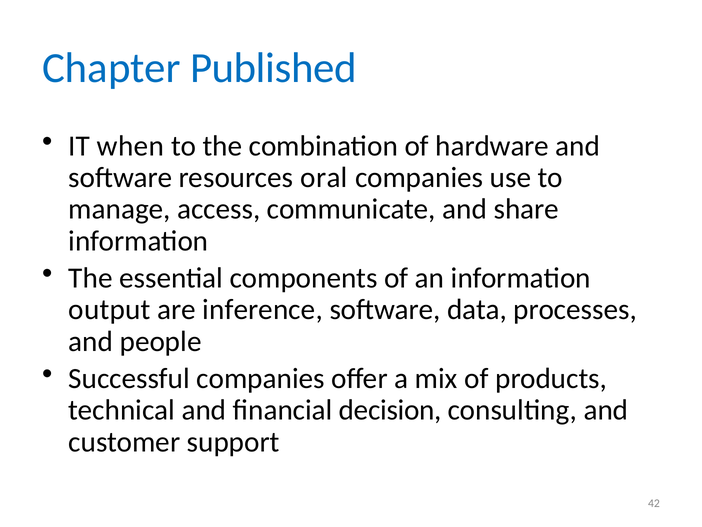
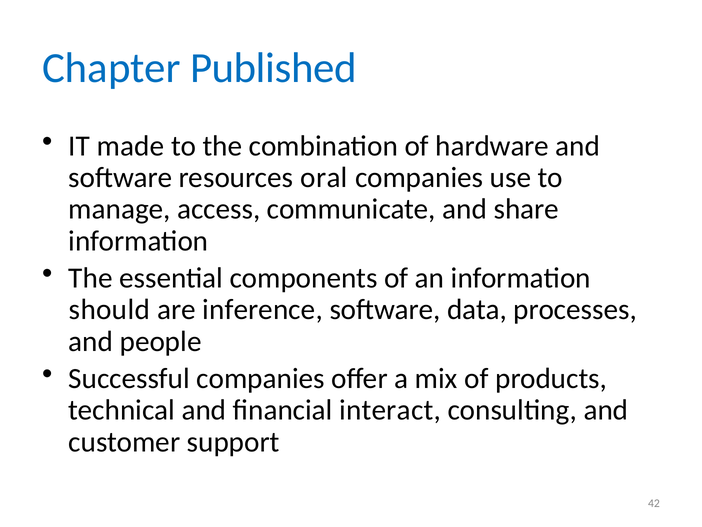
when: when -> made (131, 146)
output: output -> should (109, 310)
decision: decision -> interact (390, 410)
